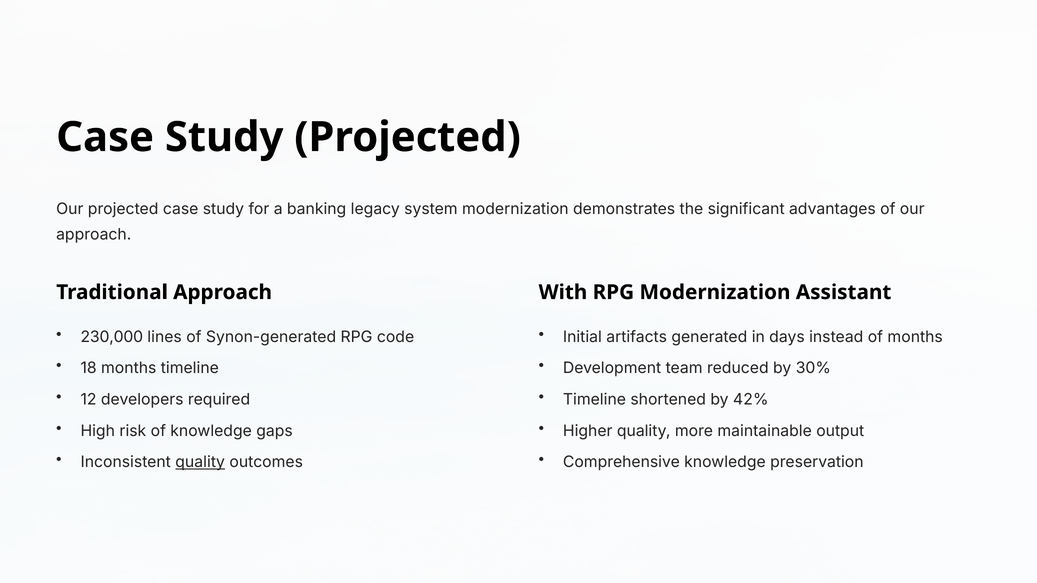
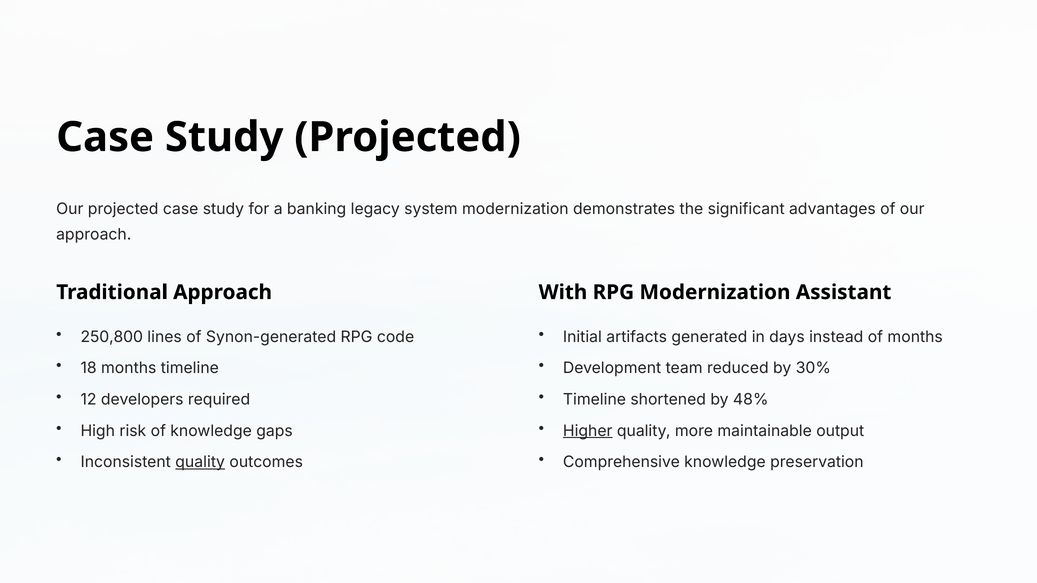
230,000: 230,000 -> 250,800 (112, 337)
42%: 42% -> 48% (751, 400)
Higher underline: none -> present (588, 431)
